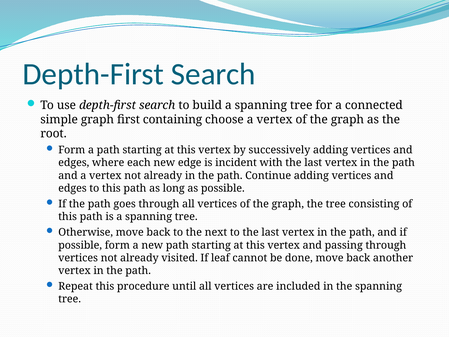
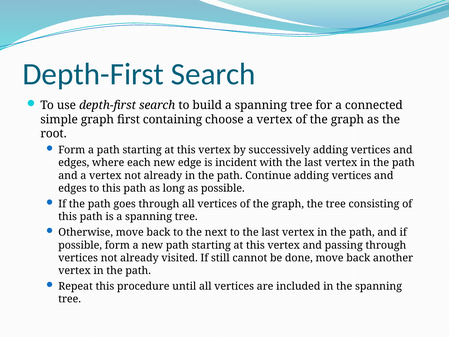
leaf: leaf -> still (220, 258)
